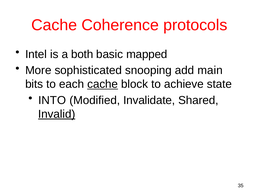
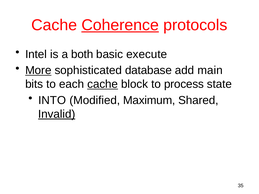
Coherence underline: none -> present (120, 25)
mapped: mapped -> execute (147, 54)
More underline: none -> present (38, 70)
snooping: snooping -> database (148, 70)
achieve: achieve -> process (184, 84)
Invalidate: Invalidate -> Maximum (149, 100)
